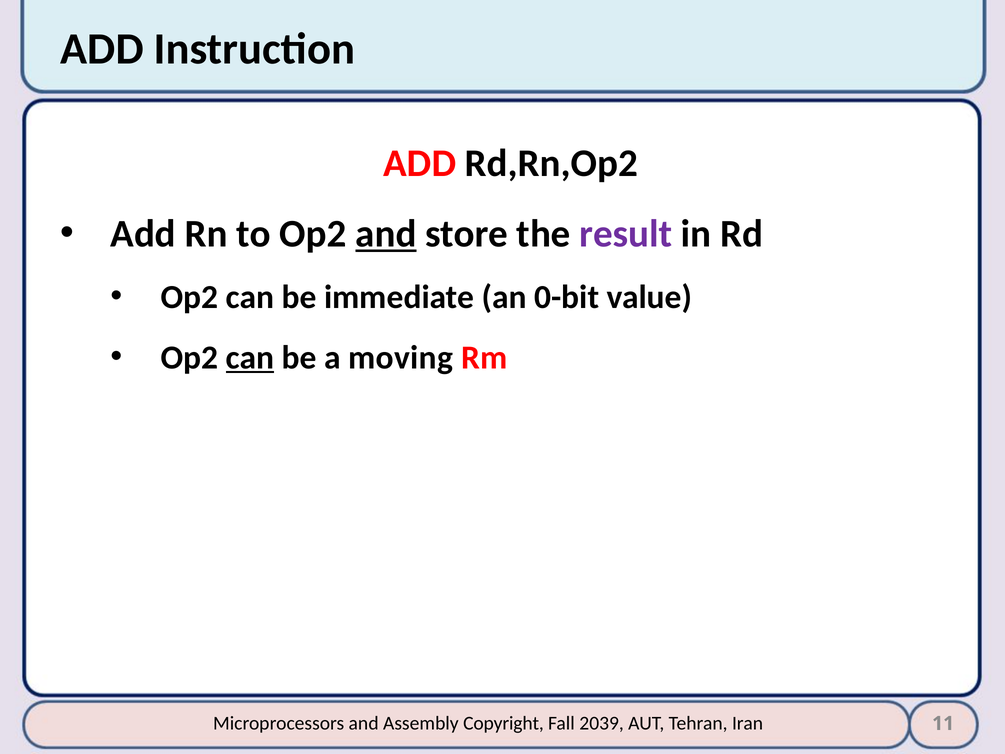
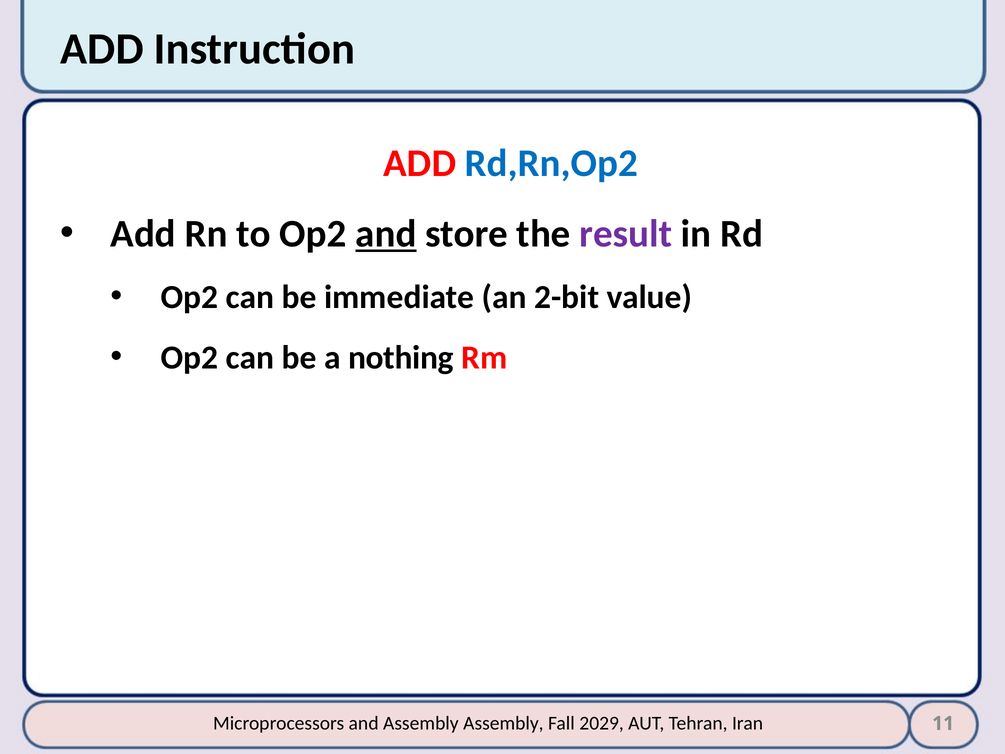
Rd,Rn,Op2 colour: black -> blue (551, 163)
0-bit: 0-bit -> 2-bit (567, 297)
can underline: present -> none (250, 357)
moving: moving -> nothing (401, 357)
Assembly Copyright: Copyright -> Assembly (503, 723)
2039: 2039 -> 2029 (602, 723)
